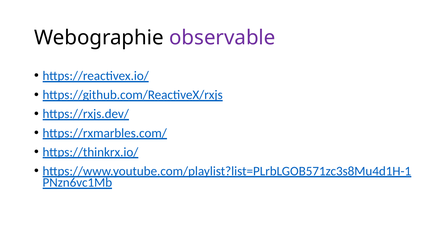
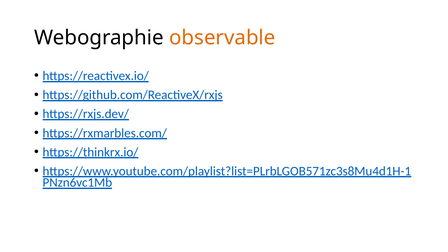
observable colour: purple -> orange (222, 38)
